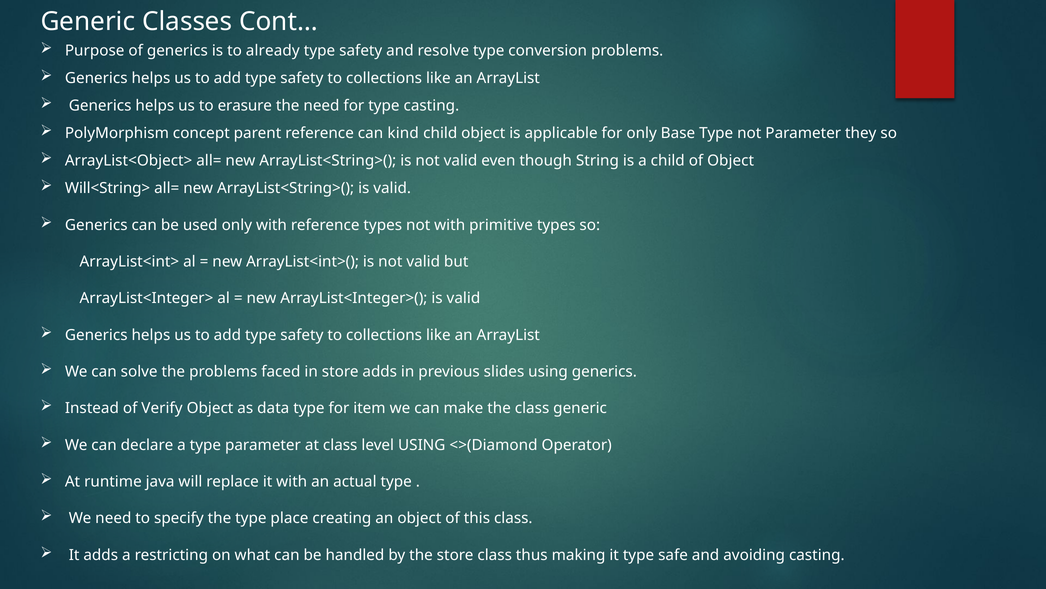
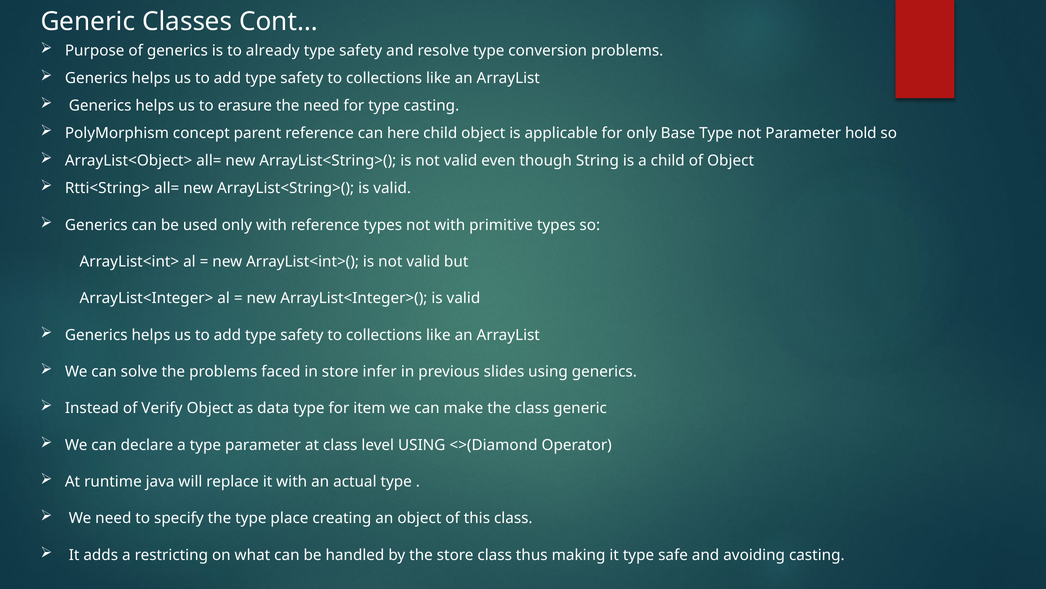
kind: kind -> here (403, 133)
they: they -> hold (861, 133)
Will<String>: Will<String> -> Rtti<String> (108, 188)
store adds: adds -> infer (380, 371)
